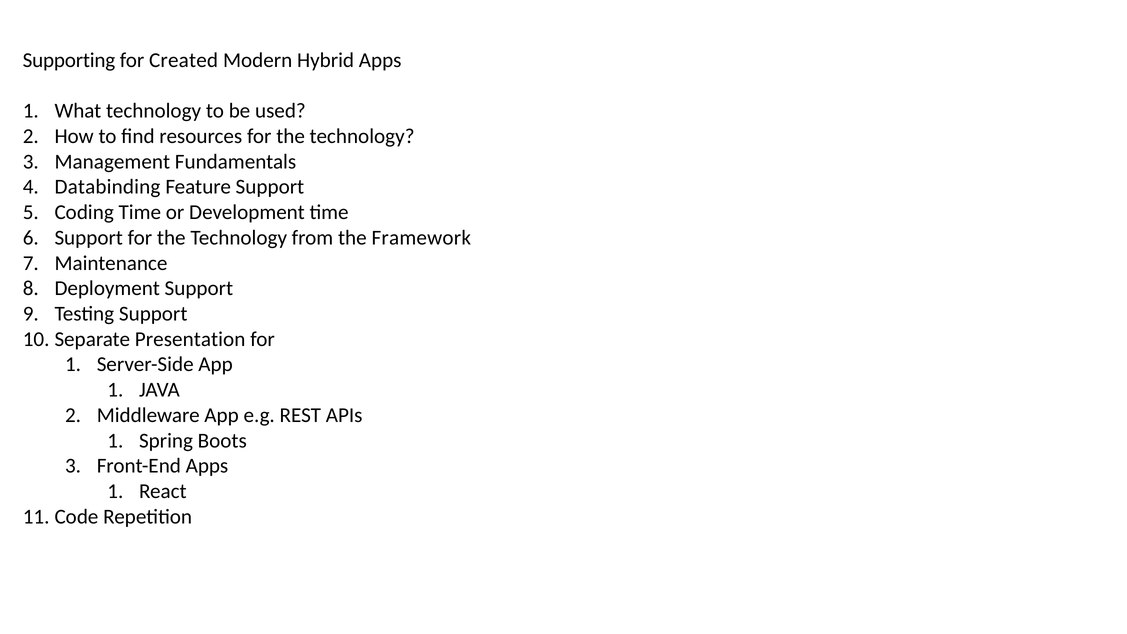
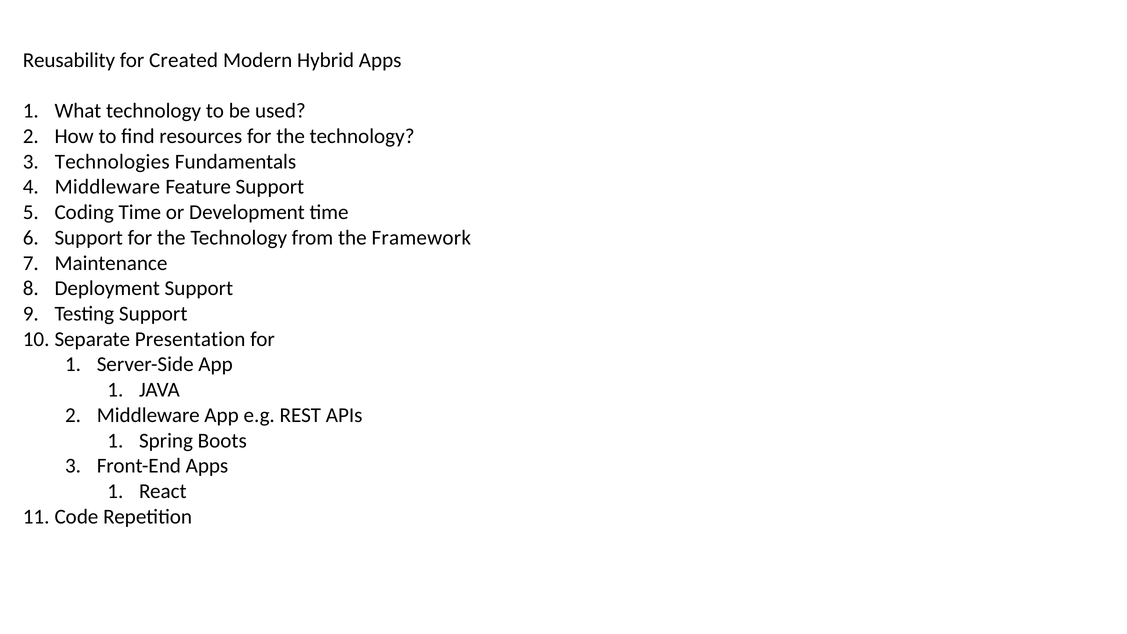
Supporting: Supporting -> Reusability (69, 60)
Management: Management -> Technologies (112, 162)
Databinding: Databinding -> Middleware (107, 187)
